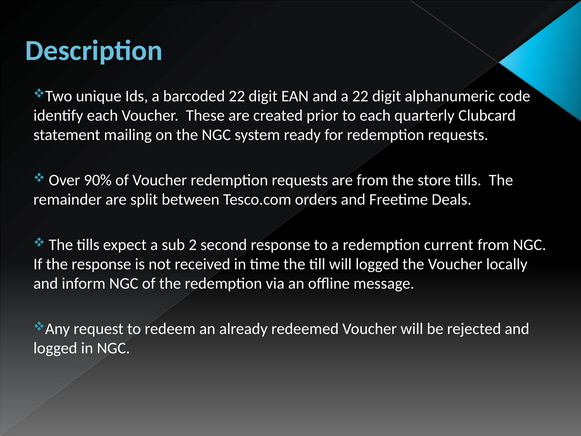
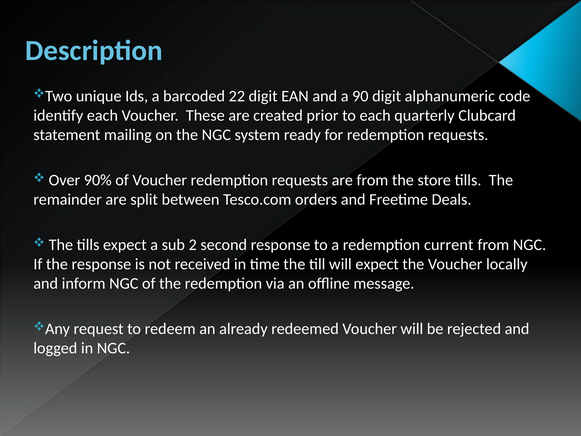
a 22: 22 -> 90 (360, 96)
will logged: logged -> expect (377, 264)
